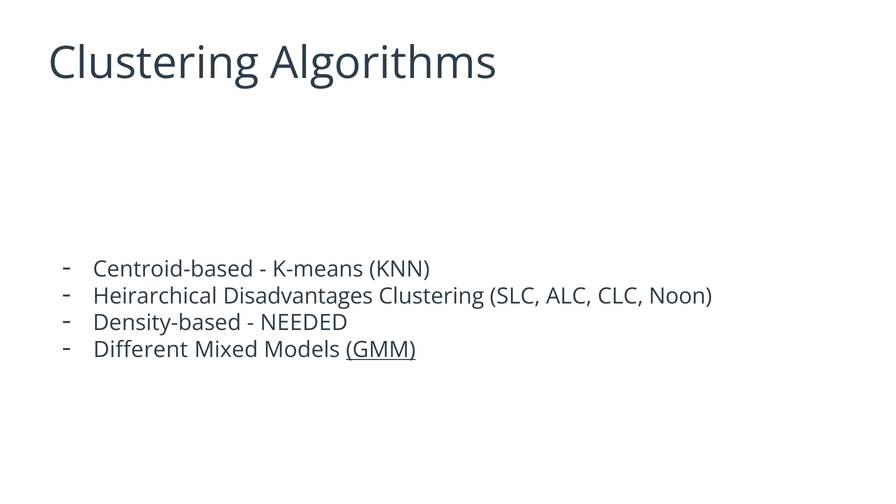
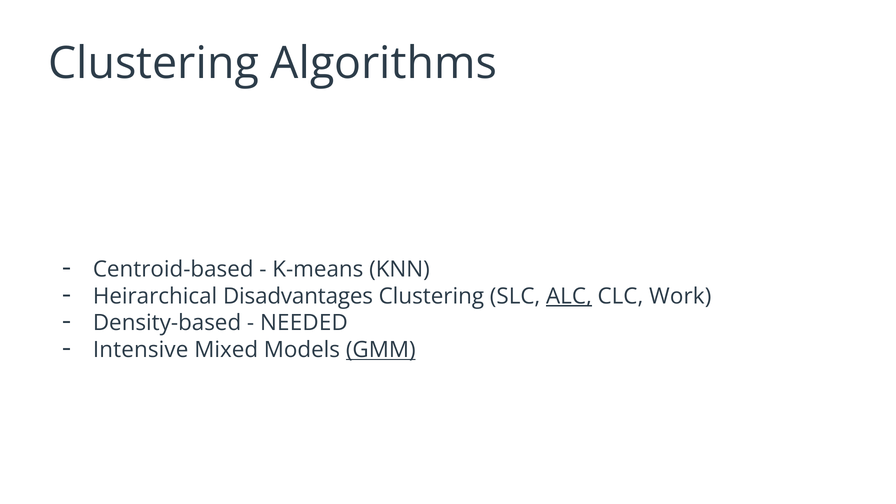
ALC underline: none -> present (569, 296)
Noon: Noon -> Work (680, 296)
Different: Different -> Intensive (141, 350)
